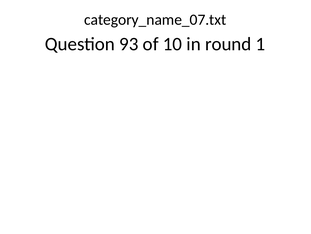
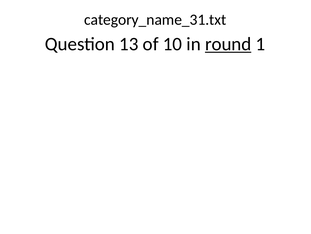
category_name_07.txt: category_name_07.txt -> category_name_31.txt (155, 20)
93: 93 -> 13 (129, 44)
round underline: none -> present (228, 44)
